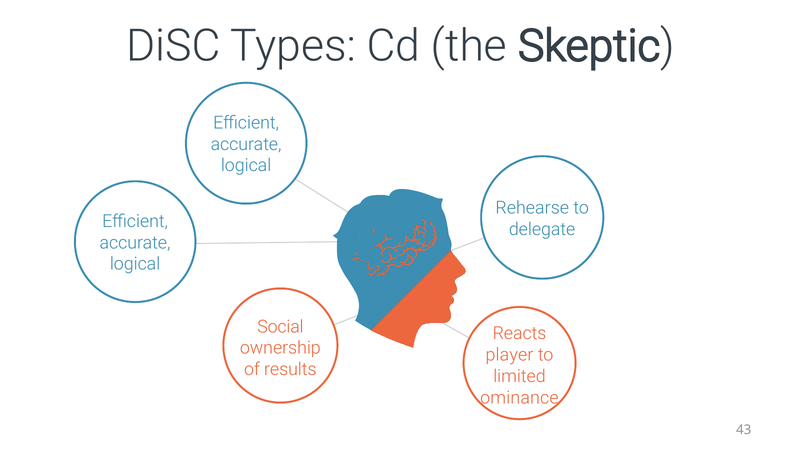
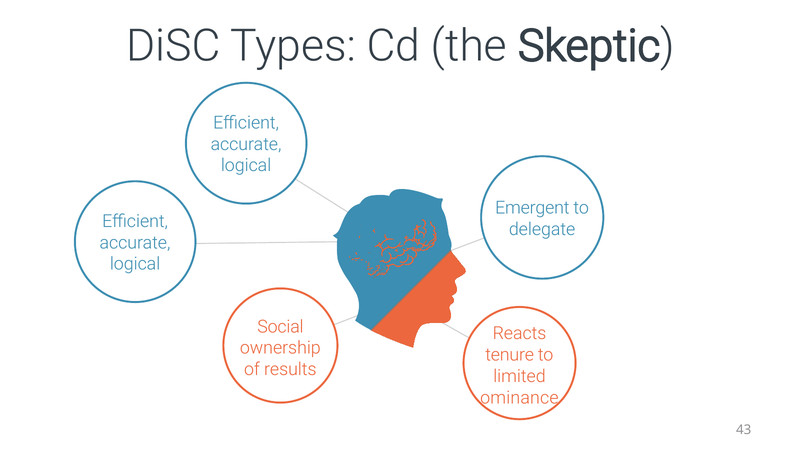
Rehearse: Rehearse -> Emergent (532, 208)
player: player -> tenure (510, 355)
